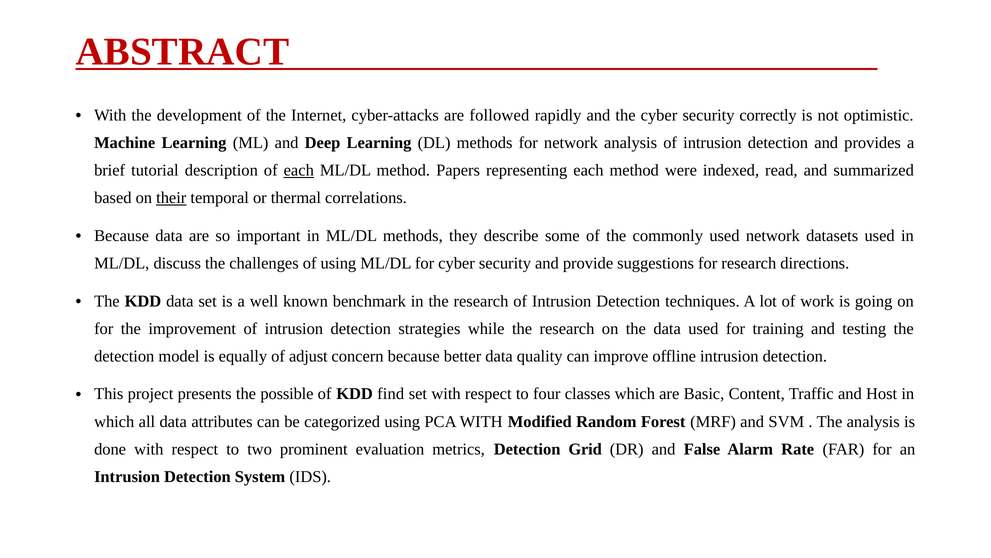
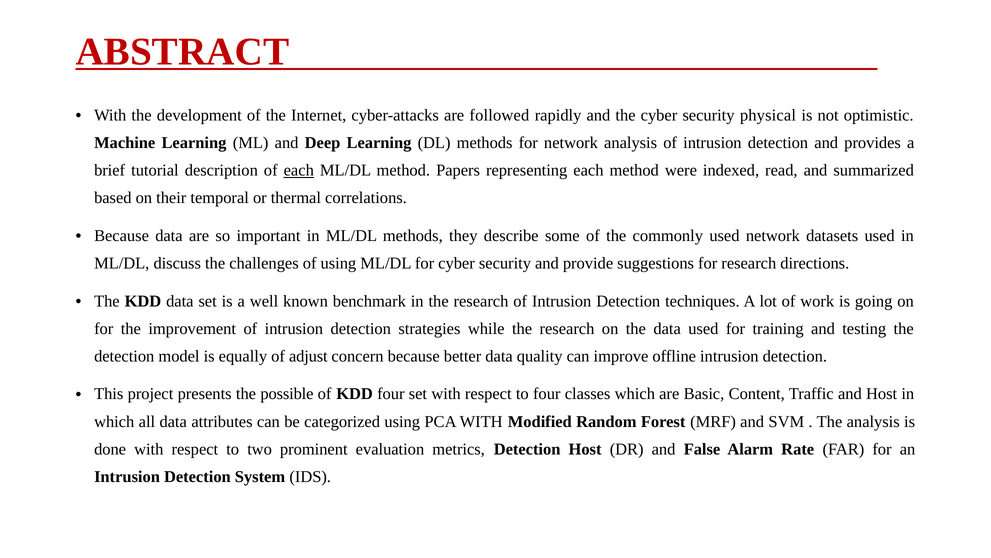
correctly: correctly -> physical (768, 115)
their underline: present -> none (171, 198)
KDD find: find -> four (391, 394)
Detection Grid: Grid -> Host (585, 449)
